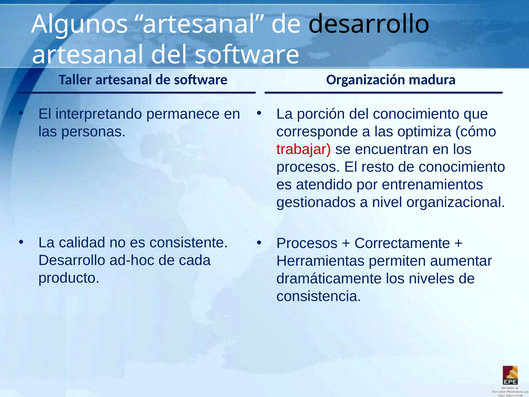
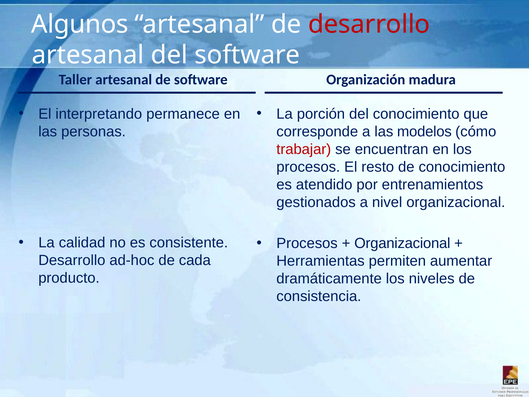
desarrollo colour: black -> red (369, 24)
optimiza: optimiza -> modelos (424, 132)
Correctamente: Correctamente -> Organizacional (402, 243)
